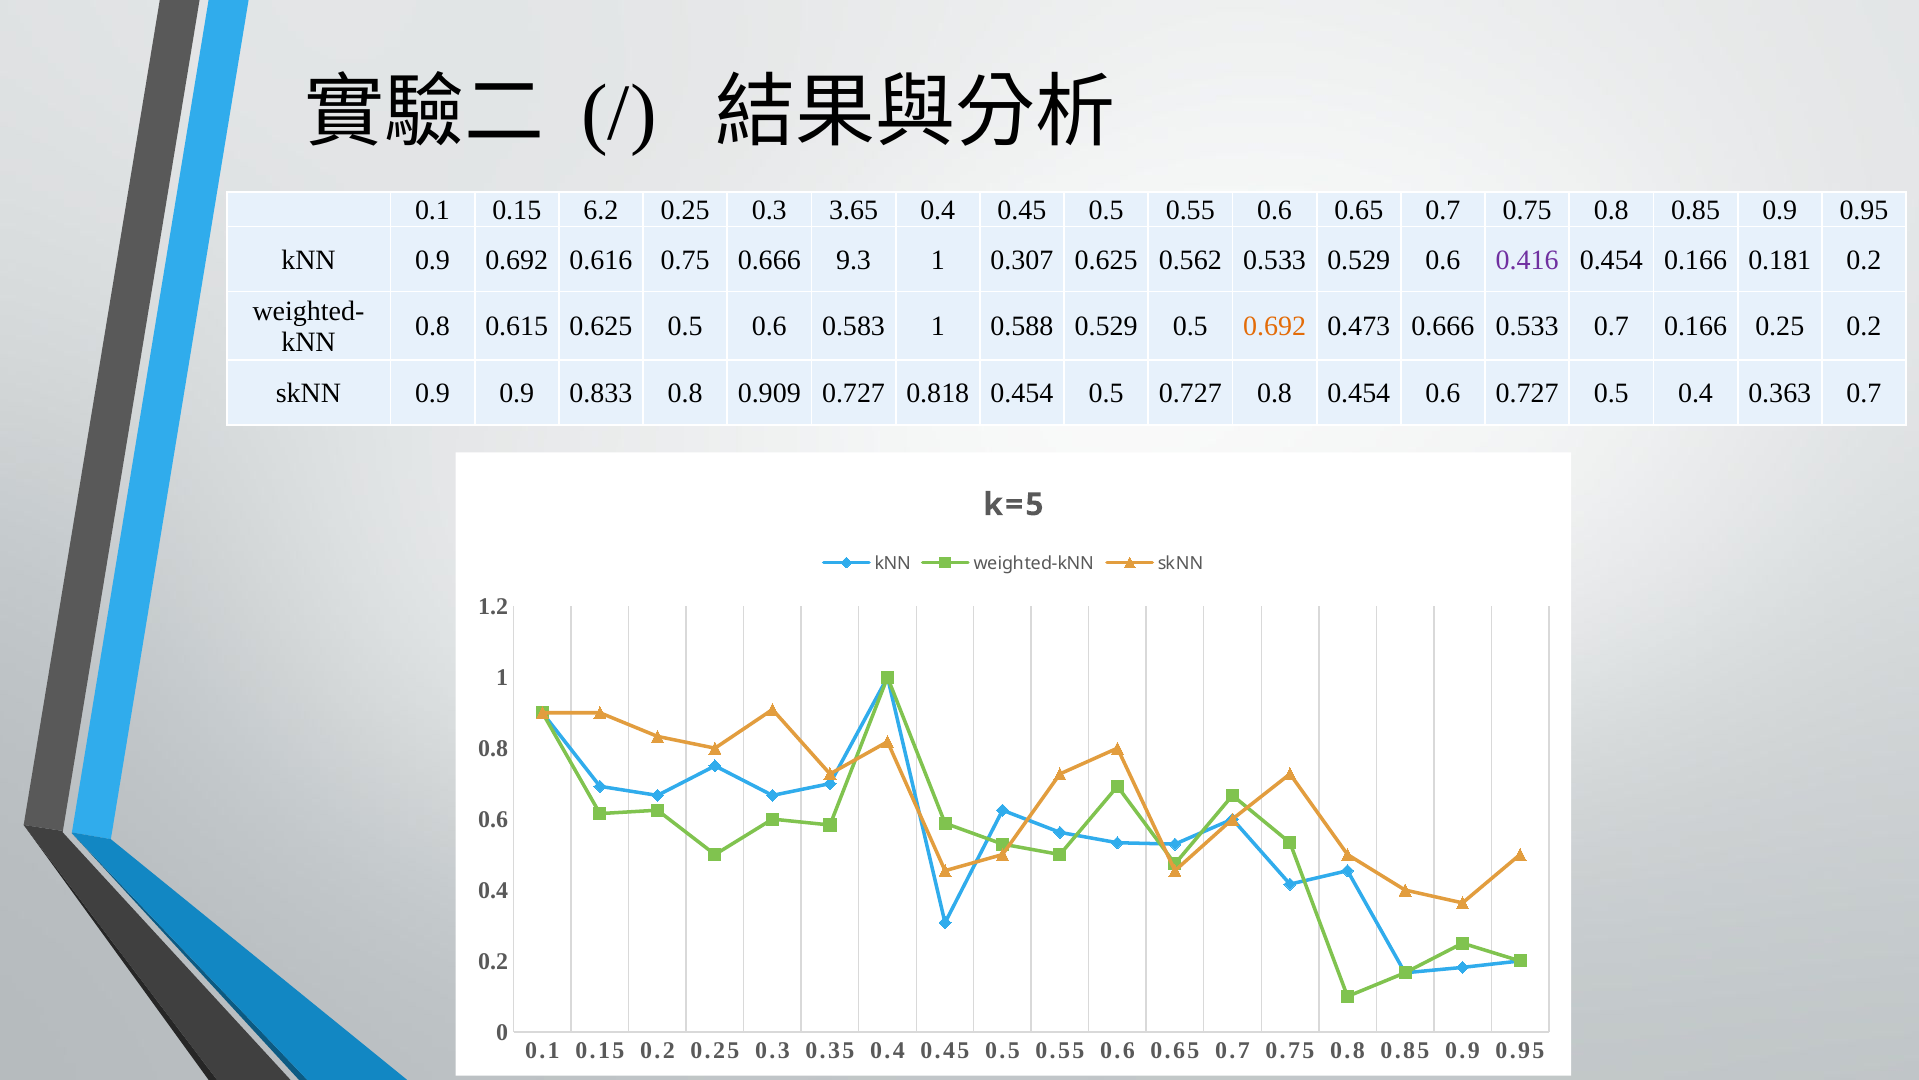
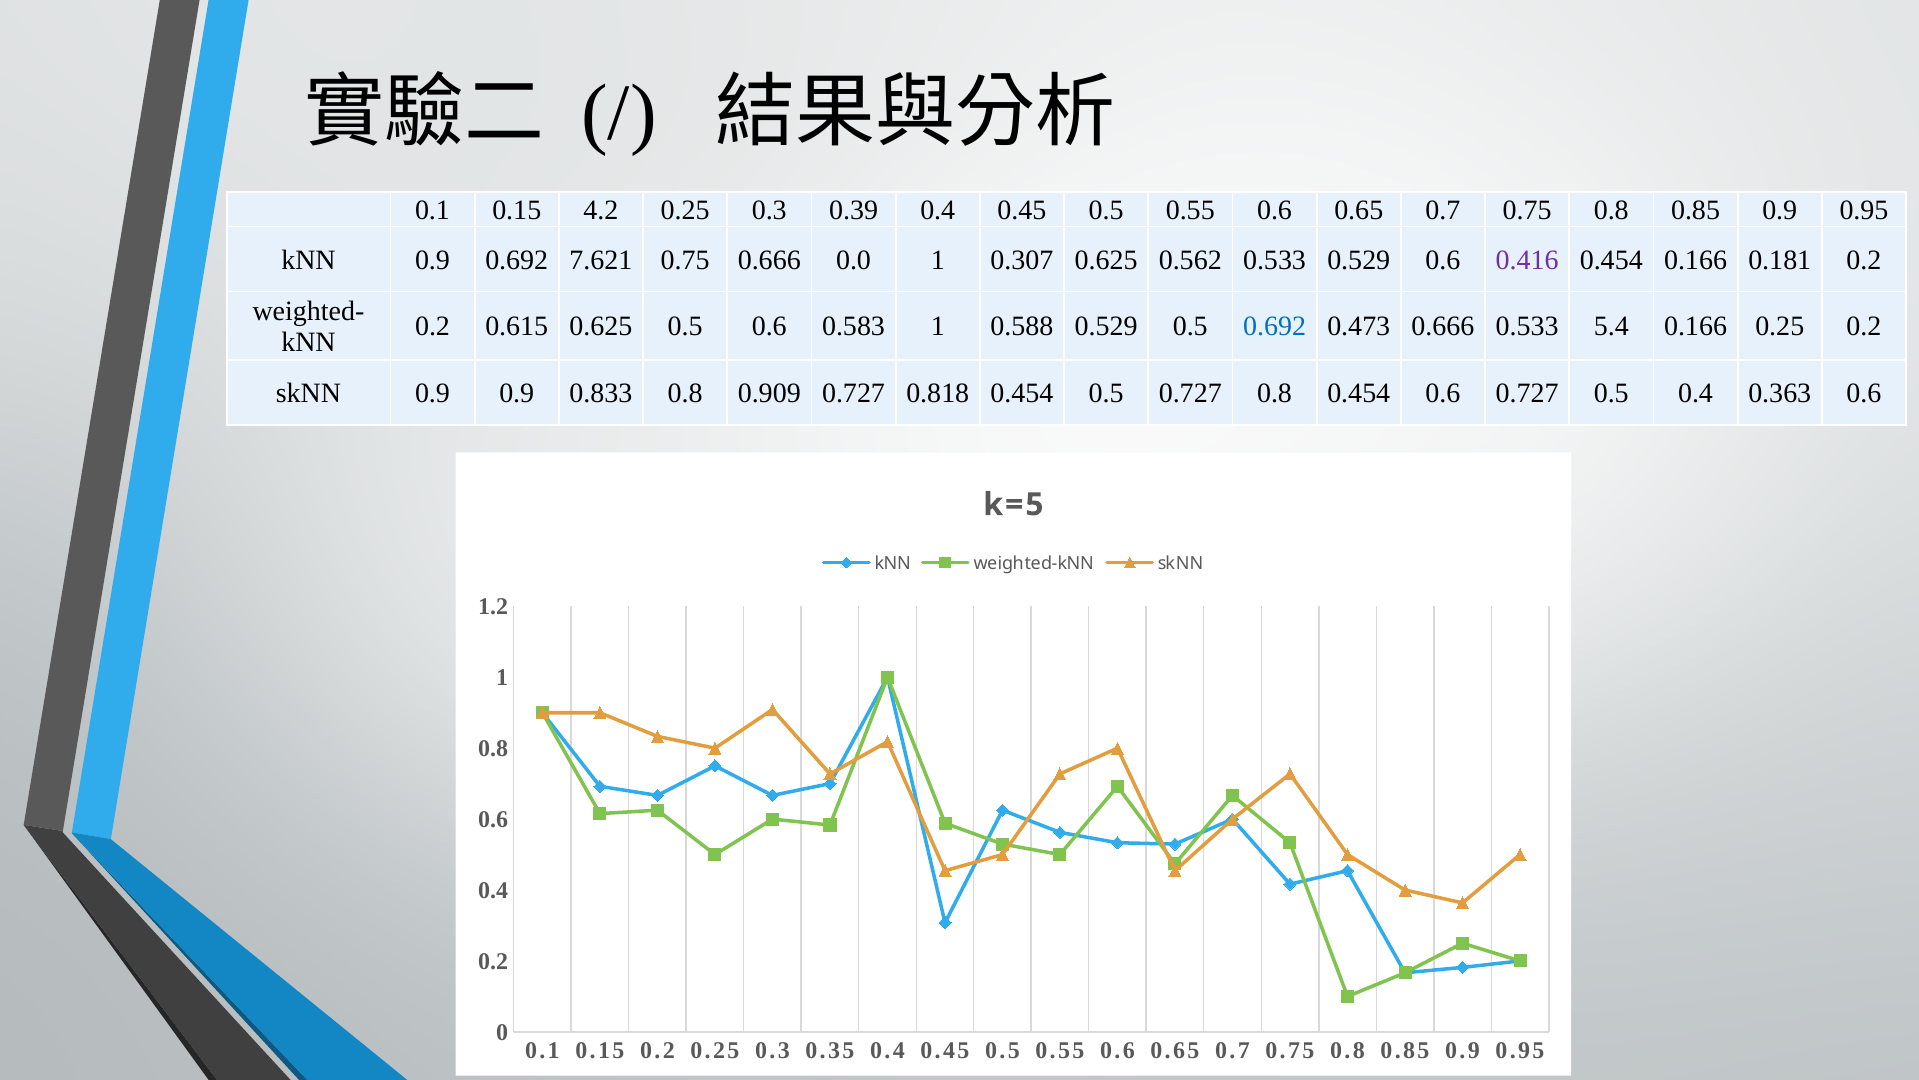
6.2: 6.2 -> 4.2 (601, 210)
3.65: 3.65 -> 0.39 (854, 210)
0.616: 0.616 -> 7.621 (601, 260)
9.3: 9.3 -> 0.0 (854, 260)
0.8: 0.8 -> 0.2 (433, 326)
0.692 colour: orange -> blue (1275, 326)
0.533 0.7: 0.7 -> 5.4 (1611, 326)
0.363 0.7: 0.7 -> 0.6 (1864, 393)
